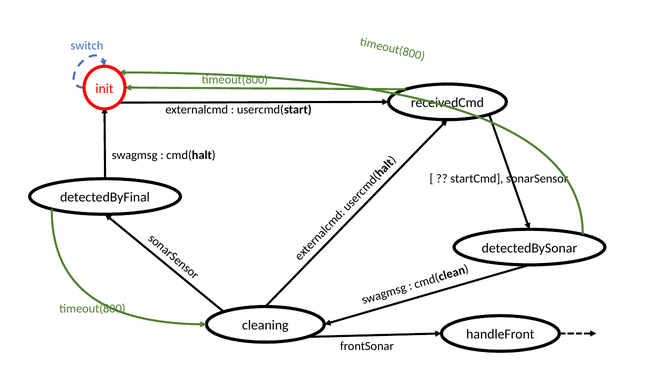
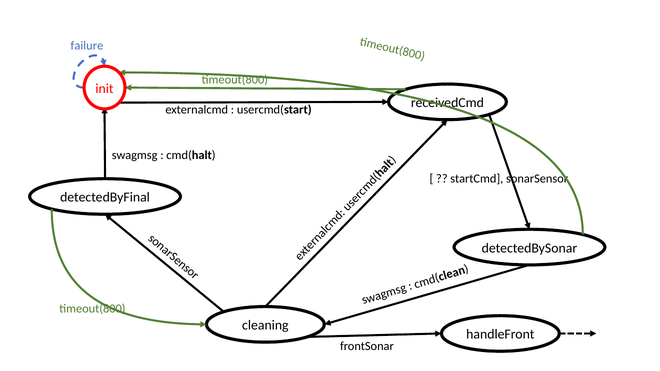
switch: switch -> failure (87, 46)
